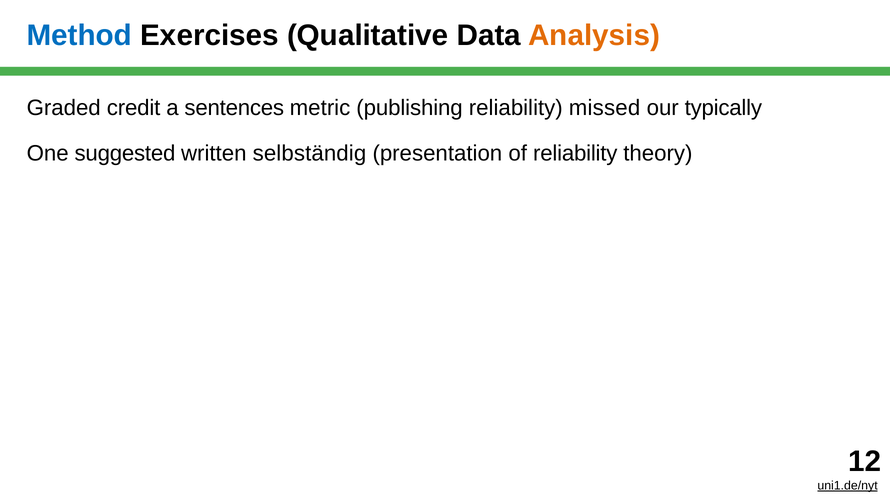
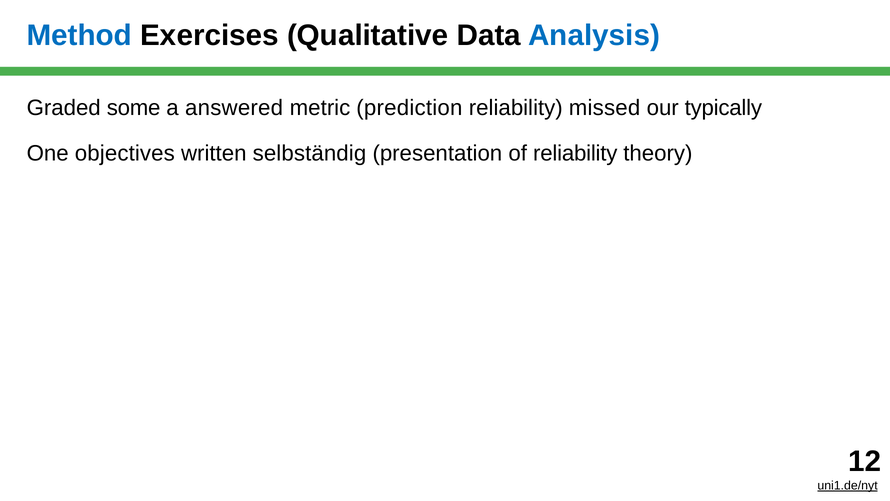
Analysis colour: orange -> blue (594, 35)
credit: credit -> some (134, 108)
sentences: sentences -> answered (234, 108)
publishing: publishing -> prediction (409, 108)
suggested: suggested -> objectives (125, 153)
